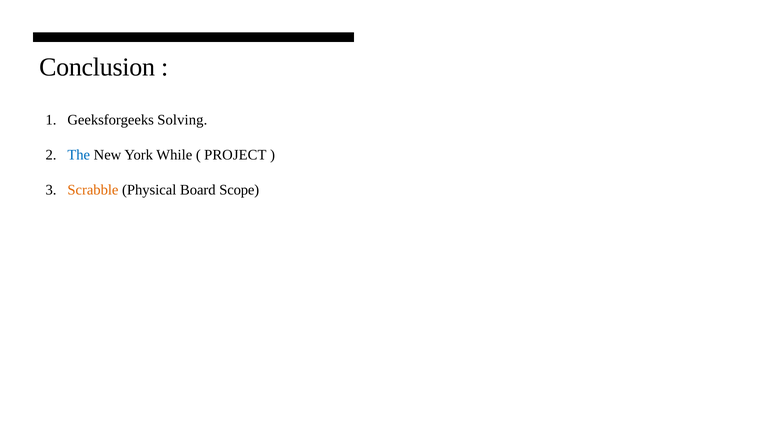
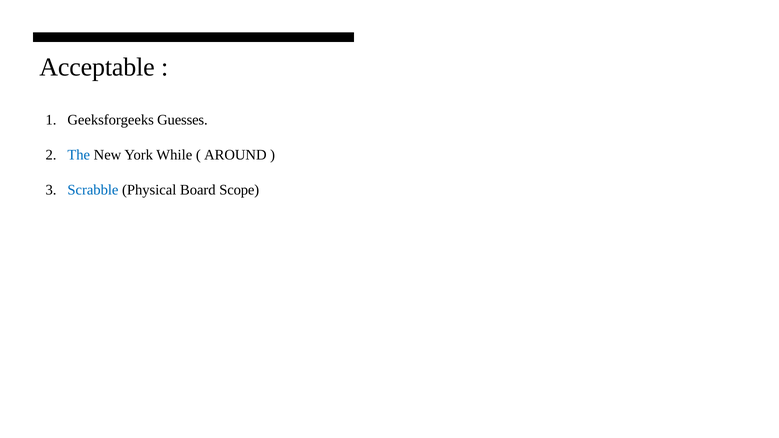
Conclusion: Conclusion -> Acceptable (97, 67)
Solving: Solving -> Guesses (182, 120)
PROJECT: PROJECT -> AROUND (235, 155)
Scrabble colour: orange -> blue (93, 190)
